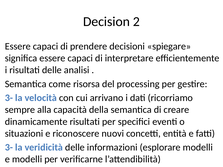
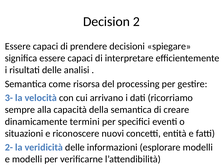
dinamicamente risultati: risultati -> termini (85, 122)
3-: 3- -> 2- (9, 148)
